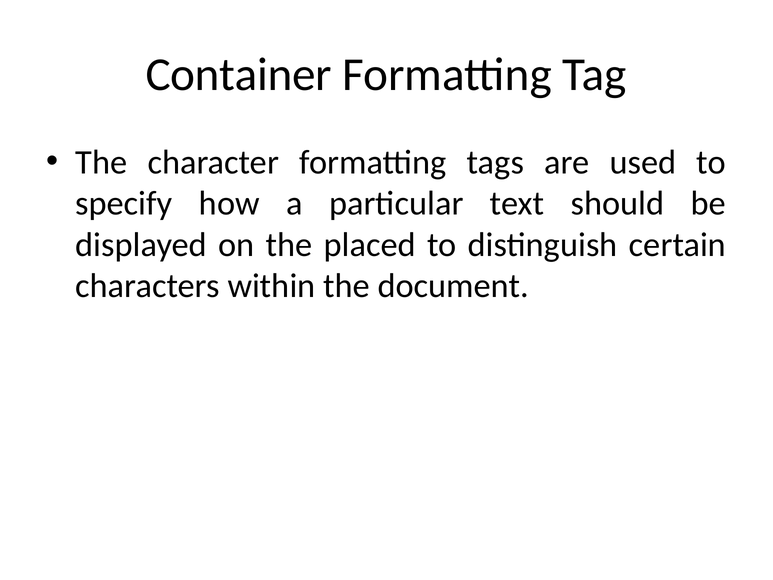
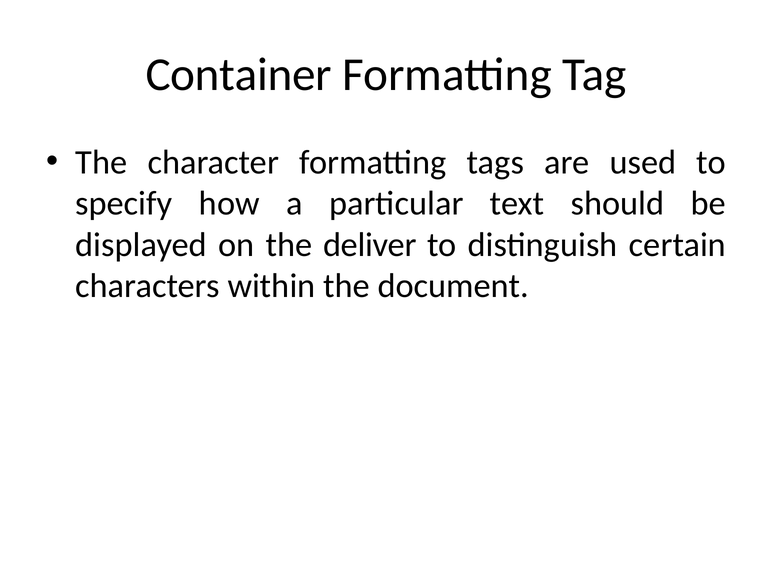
placed: placed -> deliver (370, 245)
